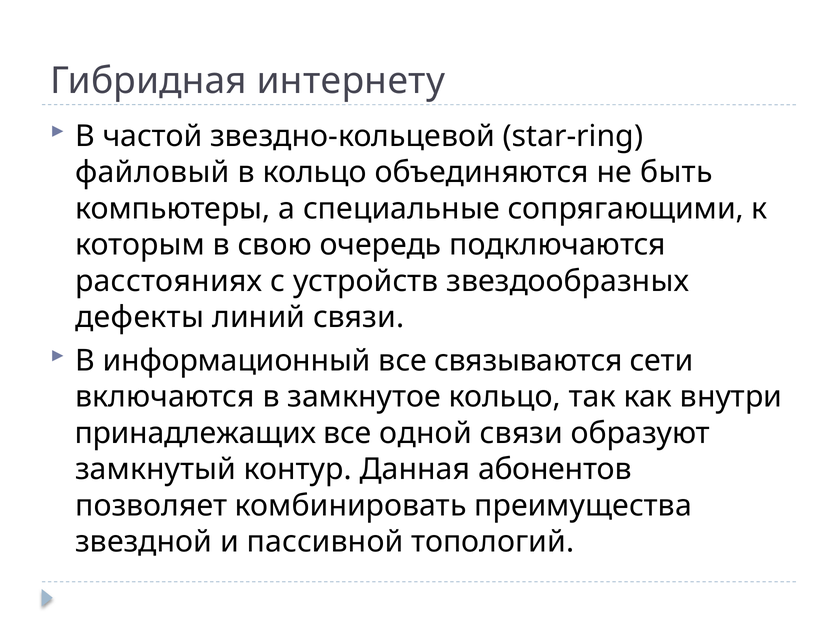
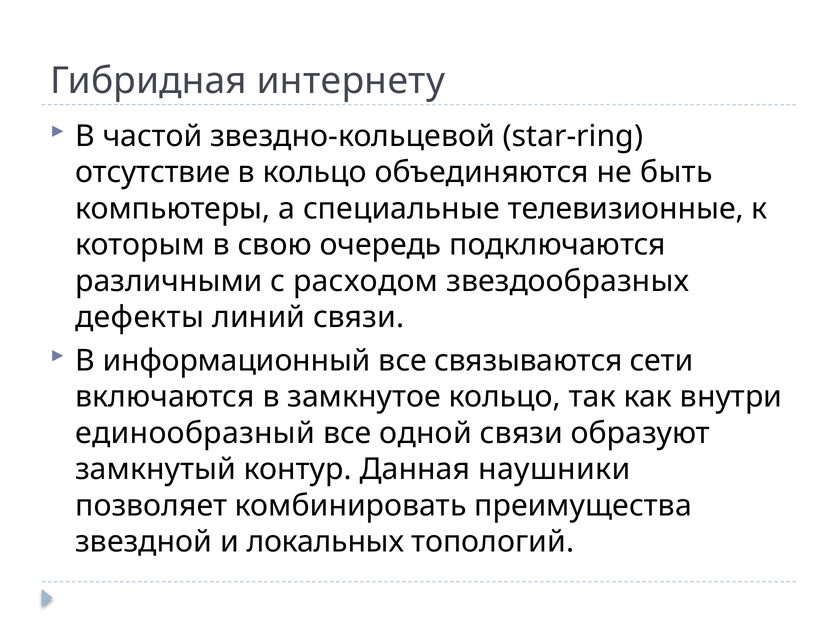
файловый: файловый -> отсутствие (153, 172)
сопрягающими: сопрягающими -> телевизионные (626, 209)
расстояниях: расстояниях -> различными (169, 281)
устройств: устройств -> расходом (366, 281)
принадлежащих: принадлежащих -> единообразный (195, 433)
абонентов: абонентов -> наушники (555, 470)
пассивной: пассивной -> локальных (325, 542)
